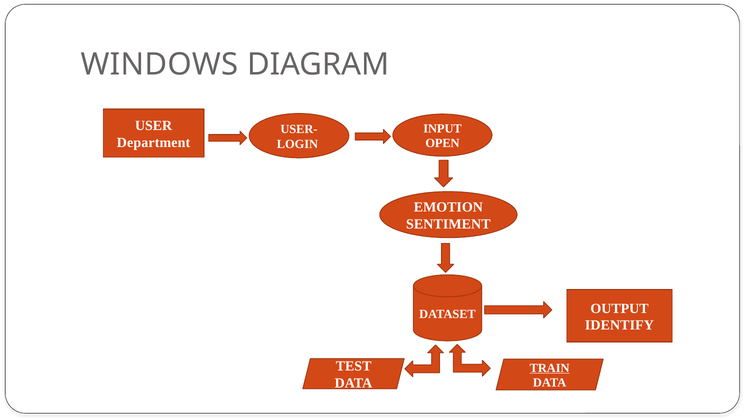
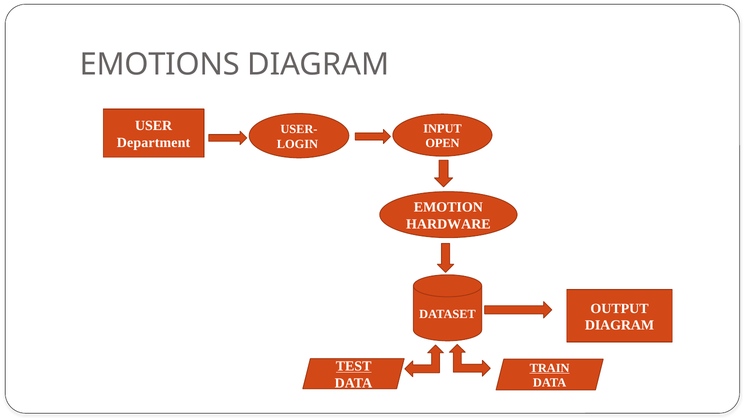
WINDOWS: WINDOWS -> EMOTIONS (160, 65)
SENTIMENT: SENTIMENT -> HARDWARE (448, 224)
IDENTIFY: IDENTIFY -> DIAGRAM (620, 325)
TEST underline: none -> present (354, 366)
